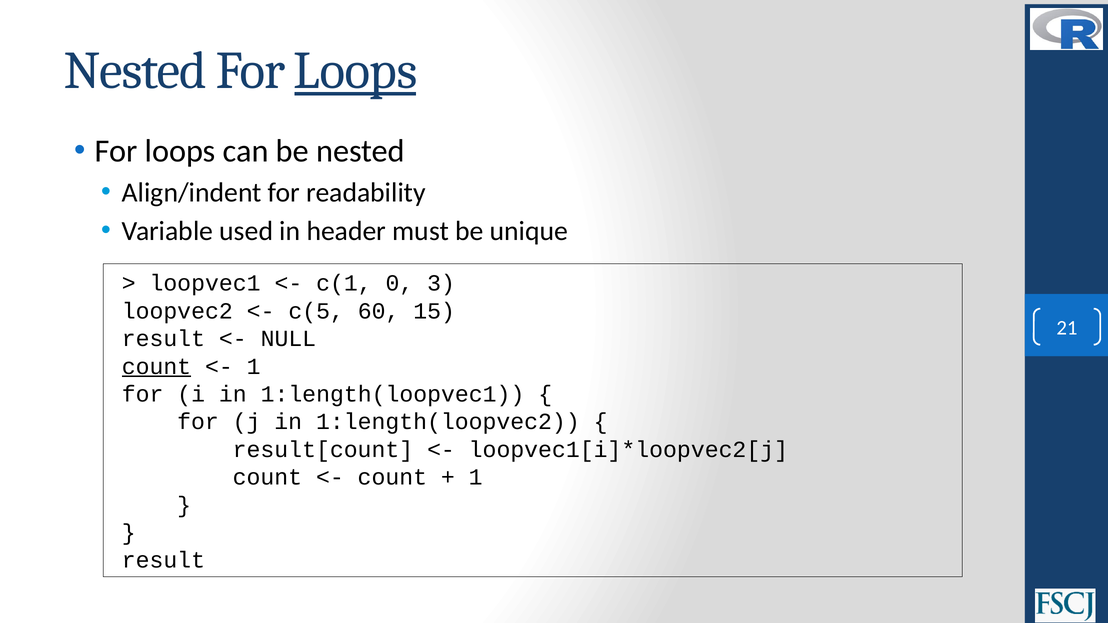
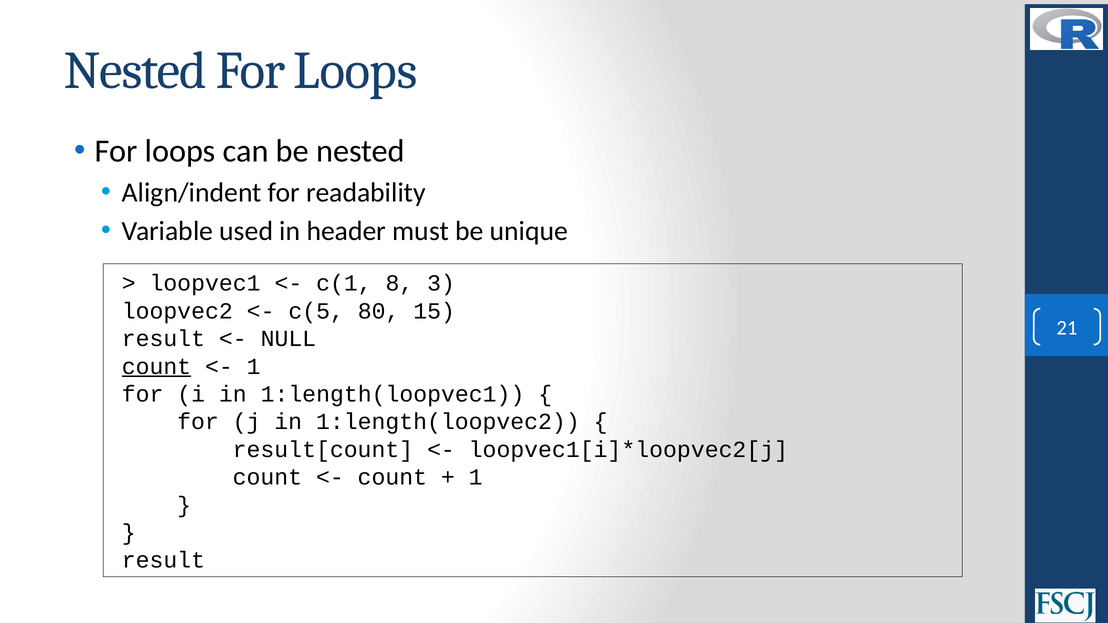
Loops underline: present -> none (355, 71)
0: 0 -> 8 (399, 283)
60: 60 -> 80 (379, 311)
